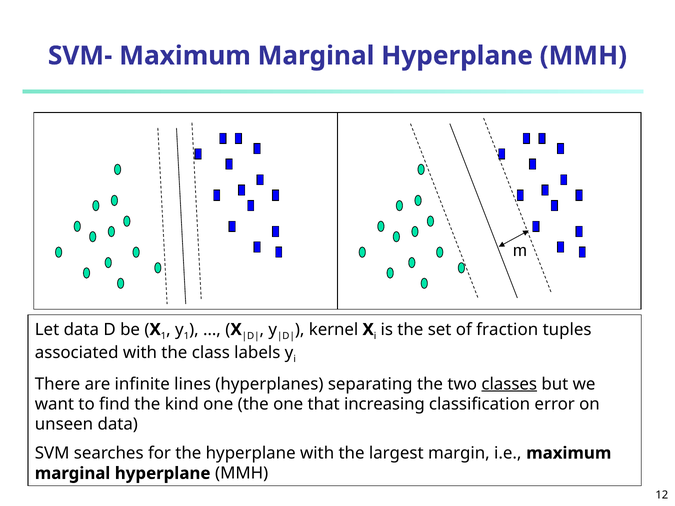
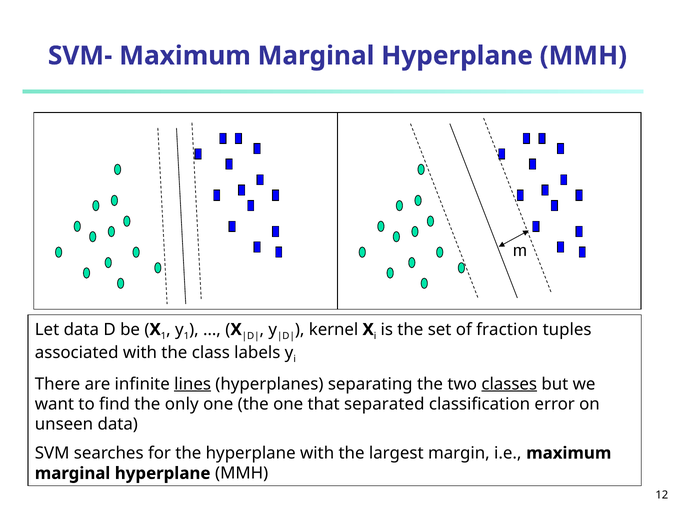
lines underline: none -> present (193, 384)
kind: kind -> only (182, 404)
increasing: increasing -> separated (384, 404)
